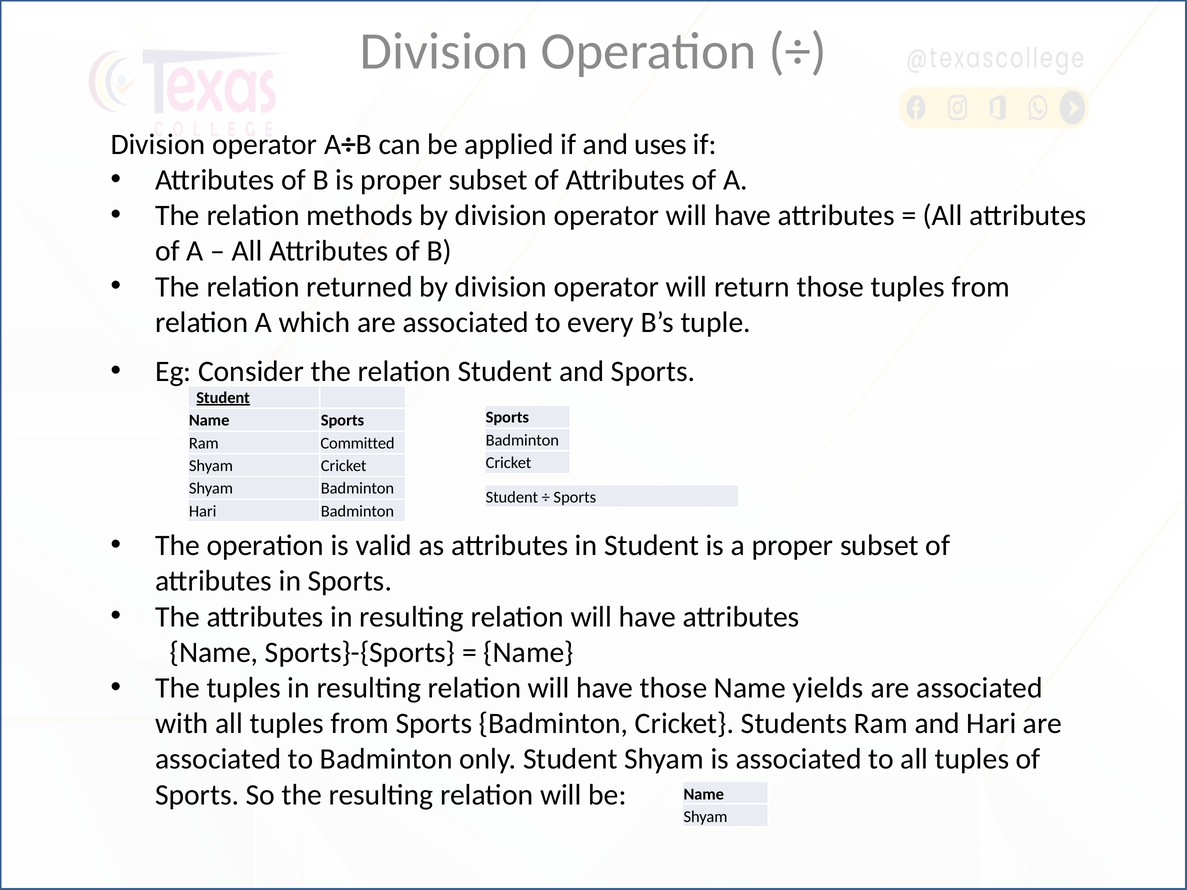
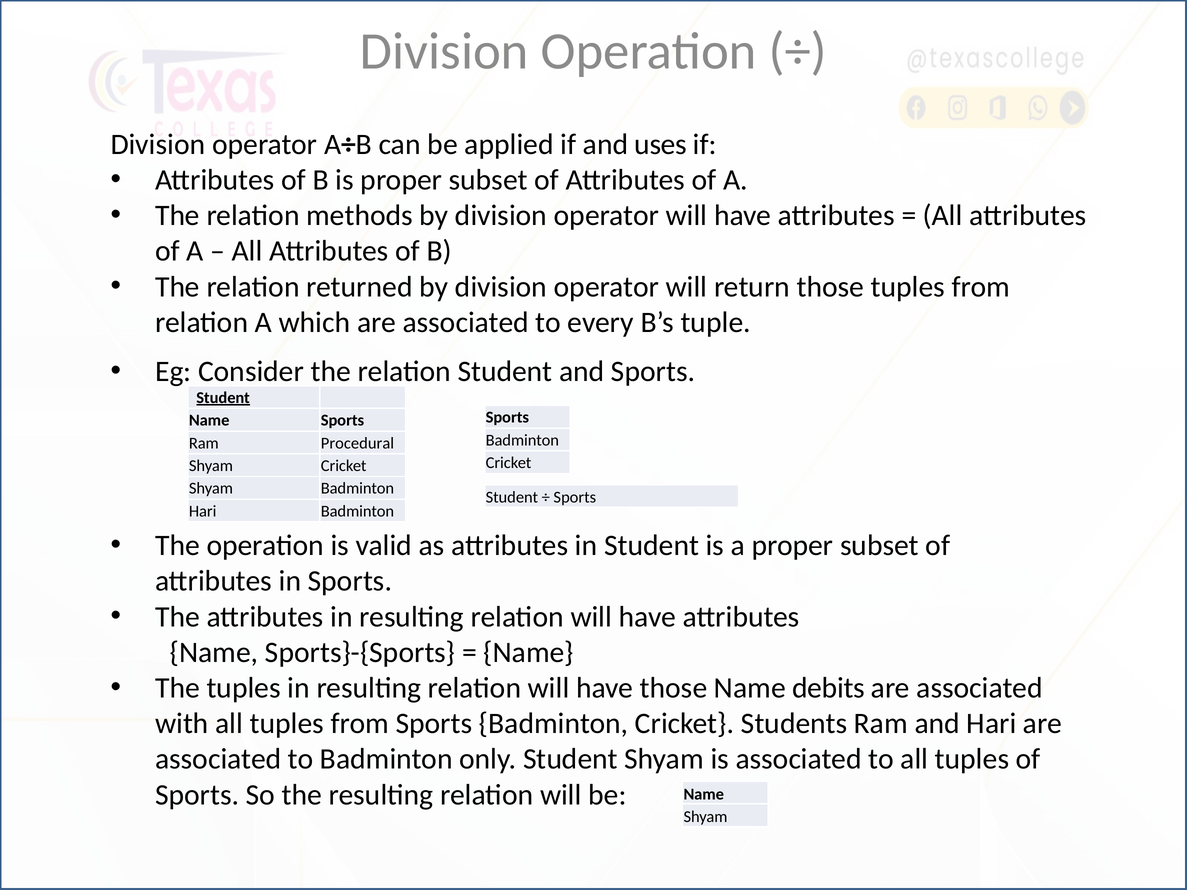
Committed: Committed -> Procedural (357, 443)
yields: yields -> debits (828, 688)
